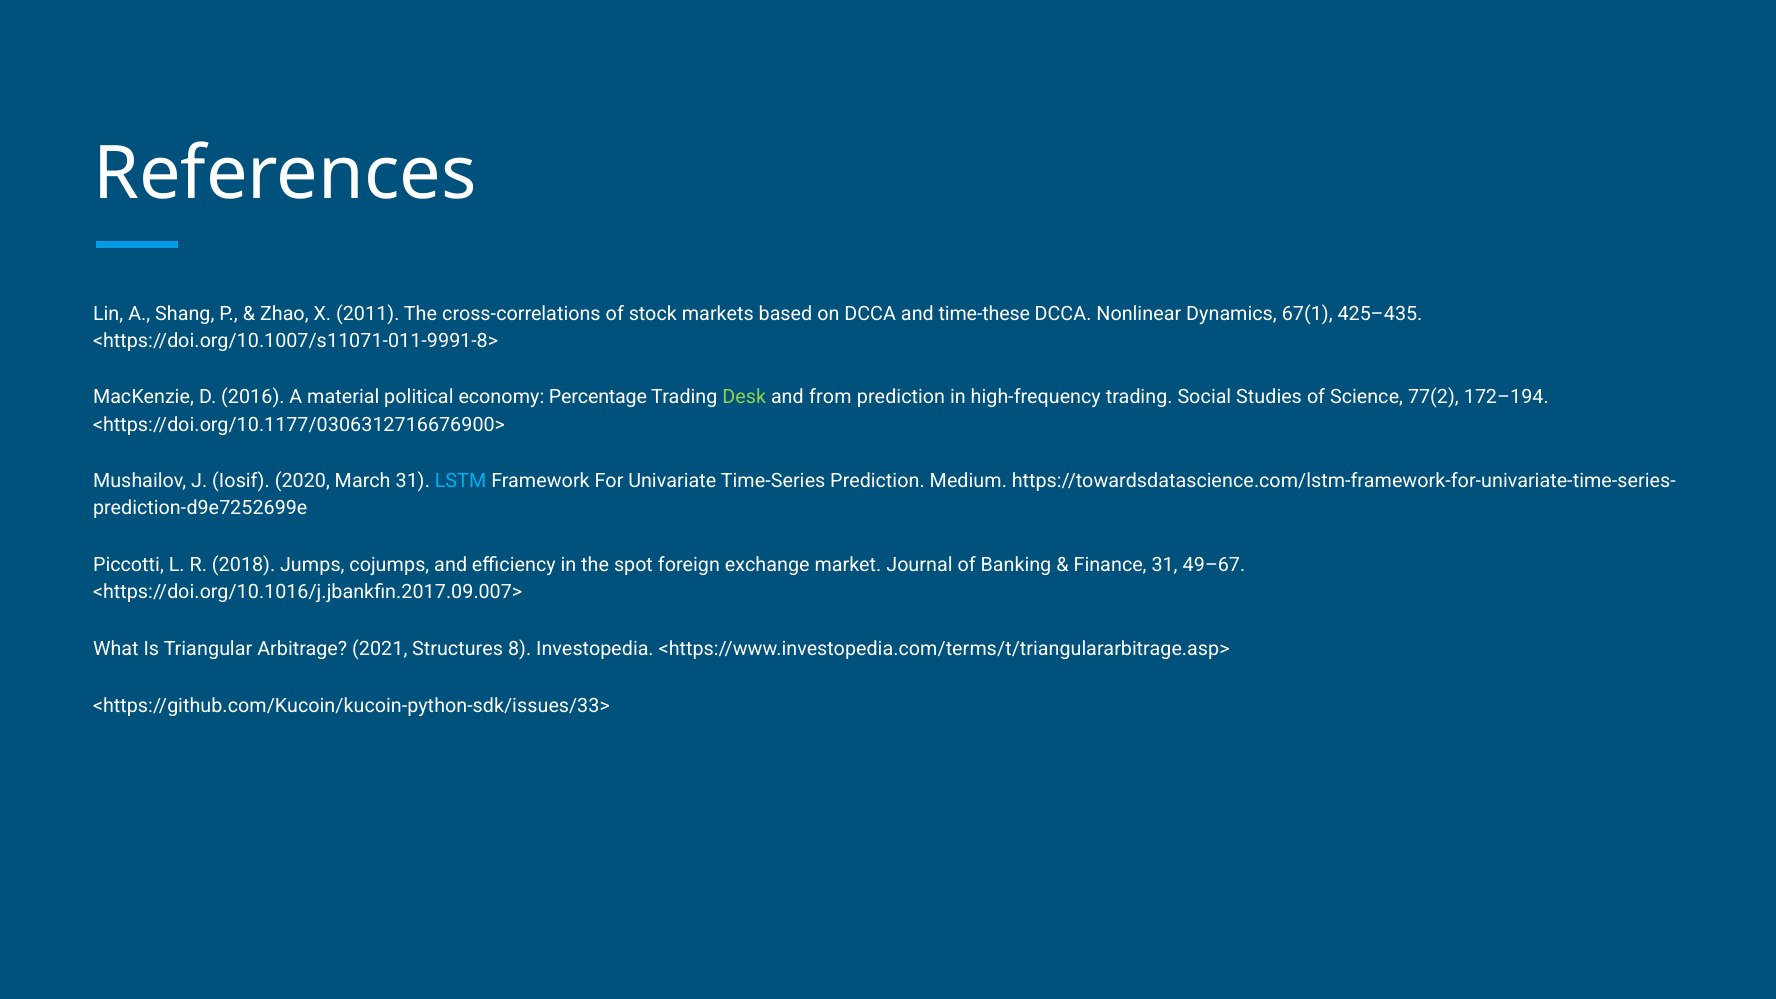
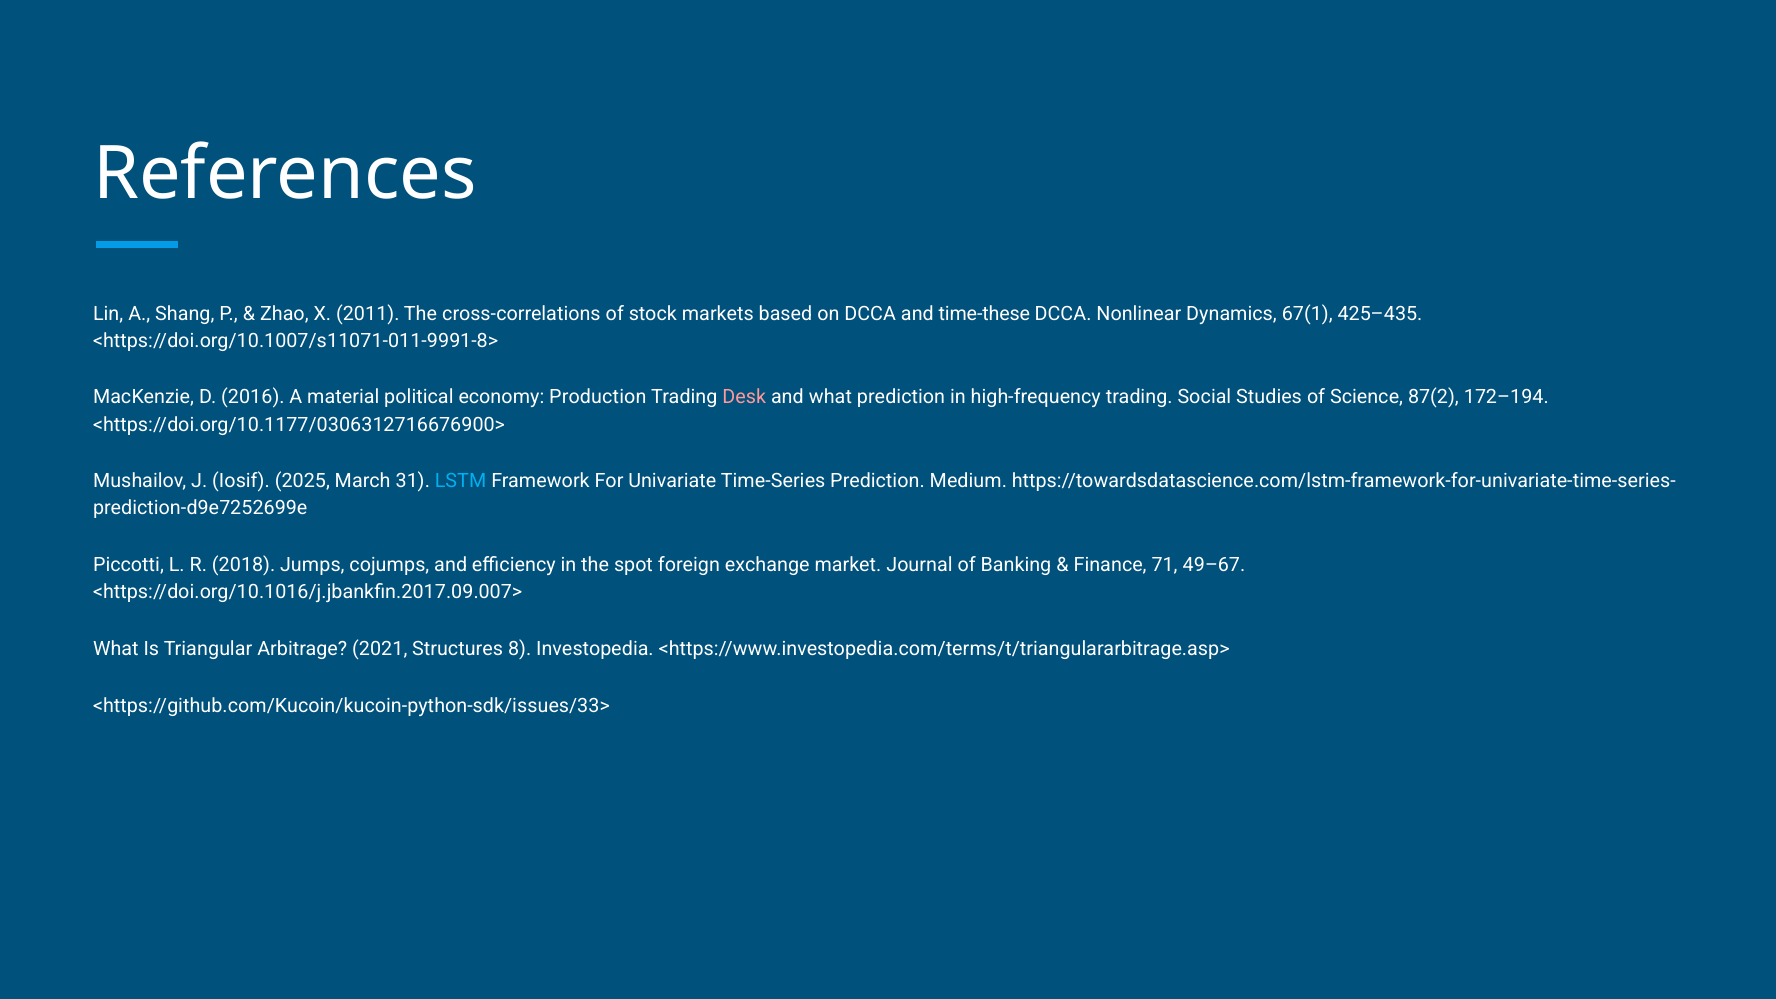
Percentage: Percentage -> Production (598, 397)
Desk colour: light green -> pink (744, 397)
and from: from -> what (830, 397)
77(2: 77(2 -> 87(2 (1433, 397)
2020: 2020 -> 2025 (302, 481)
Finance 31: 31 -> 71 (1165, 565)
